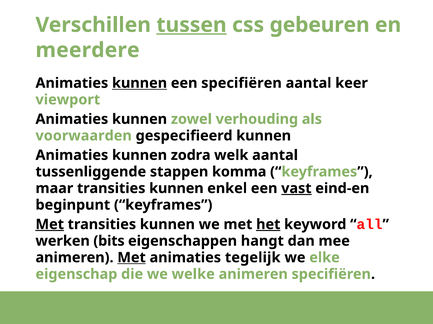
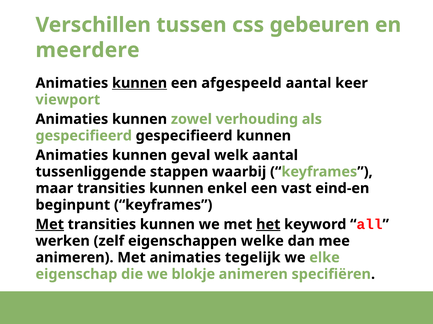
tussen underline: present -> none (192, 25)
een specifiëren: specifiëren -> afgespeeld (241, 83)
voorwaarden: voorwaarden -> gespecifieerd (84, 136)
zodra: zodra -> geval (191, 156)
komma: komma -> waarbij (239, 172)
vast underline: present -> none (296, 189)
bits: bits -> zelf (109, 241)
hangt: hangt -> welke (262, 241)
Met underline: present -> none (132, 258)
welke: welke -> blokje (193, 275)
